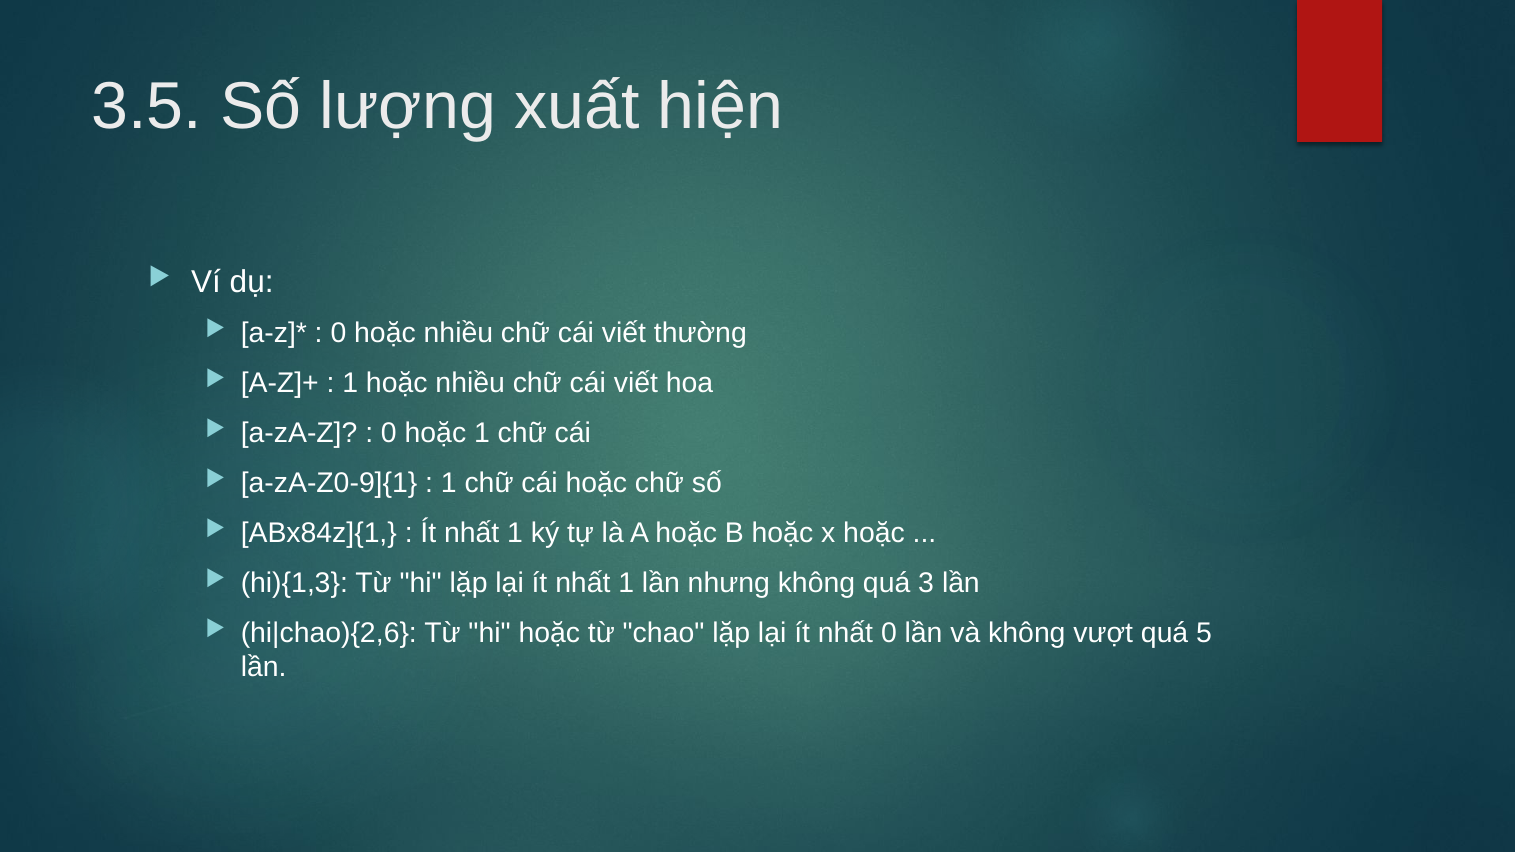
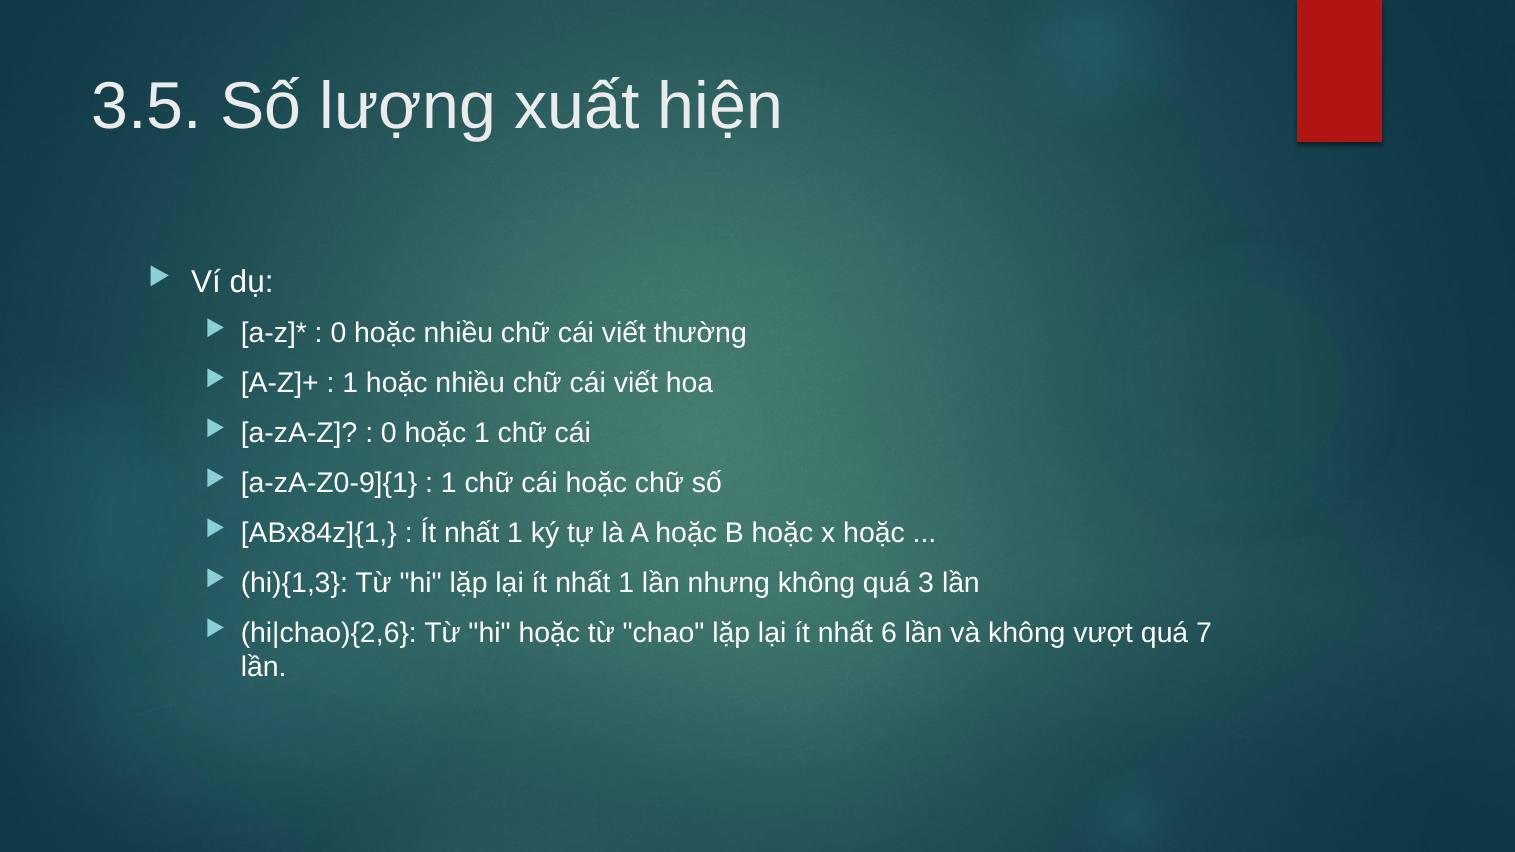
nhất 0: 0 -> 6 (889, 633)
5: 5 -> 7 (1204, 633)
